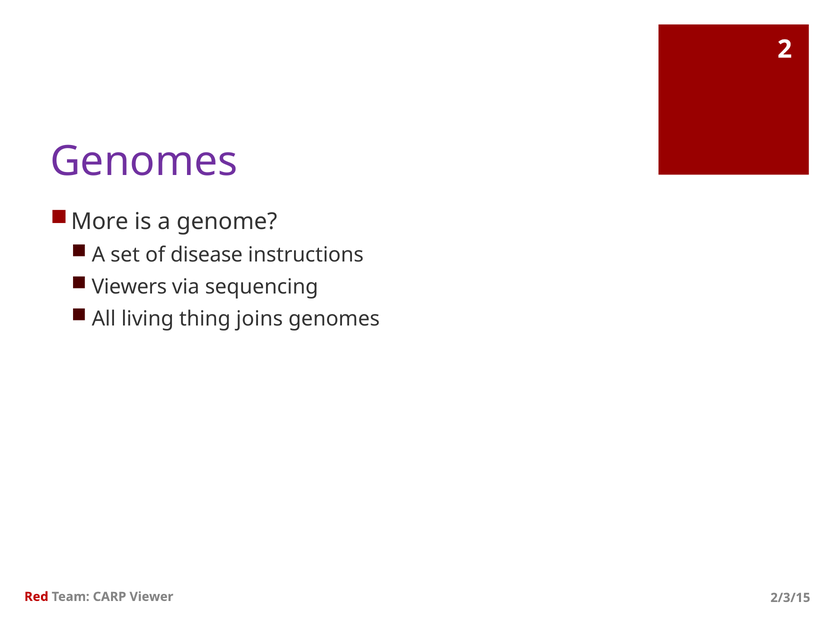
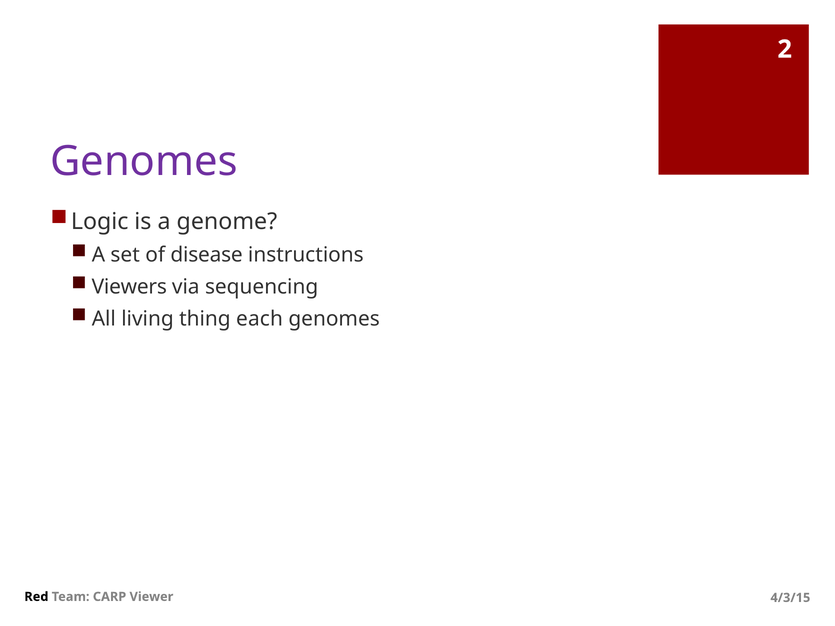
More: More -> Logic (100, 222)
joins: joins -> each (260, 319)
Red colour: red -> black (36, 597)
2/3/15: 2/3/15 -> 4/3/15 (790, 598)
